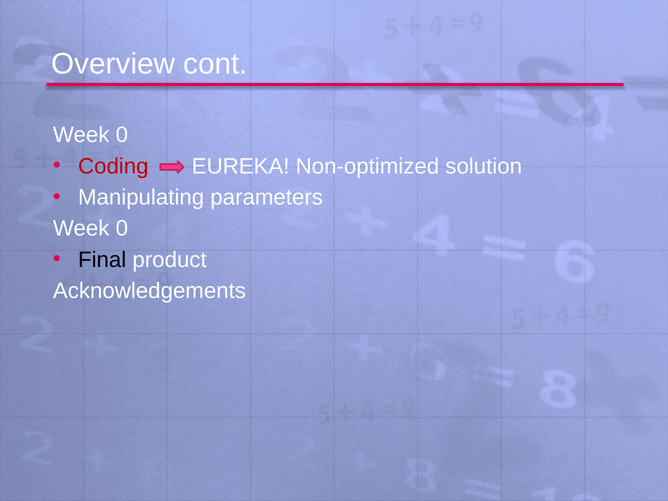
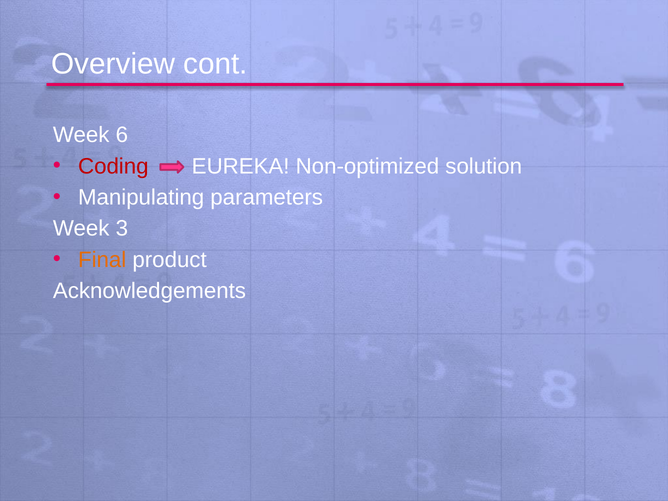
0: 0 -> 6 (122, 135)
0: 0 -> 3 (122, 229)
Final colour: black -> orange (102, 260)
